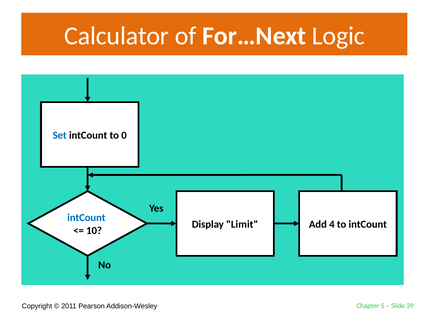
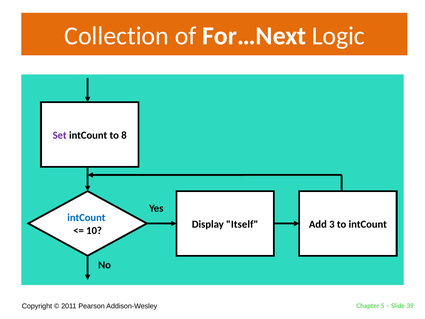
Calculator: Calculator -> Collection (117, 36)
Set colour: blue -> purple (60, 135)
0: 0 -> 8 (124, 135)
Limit: Limit -> Itself (242, 224)
4: 4 -> 3 (332, 224)
